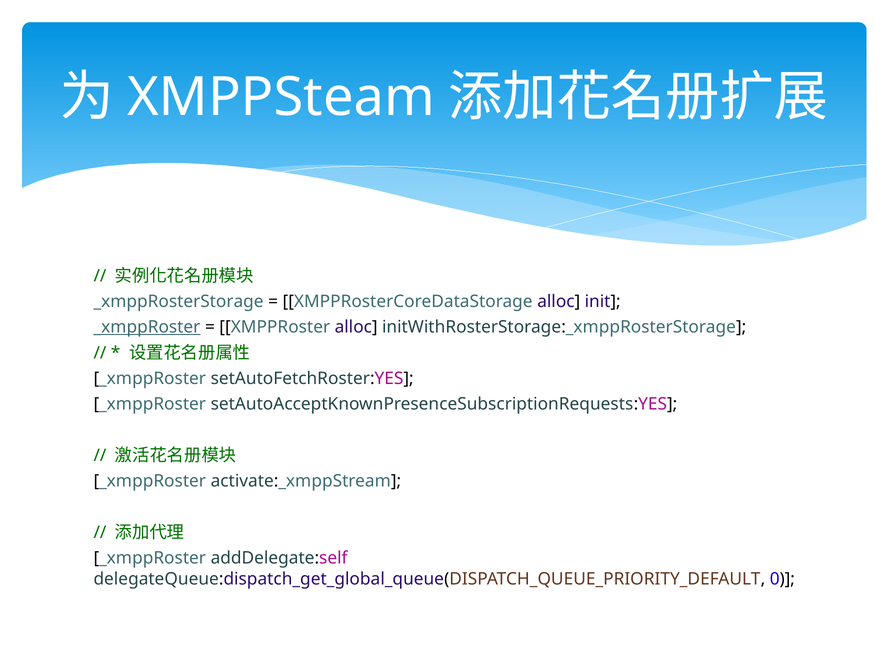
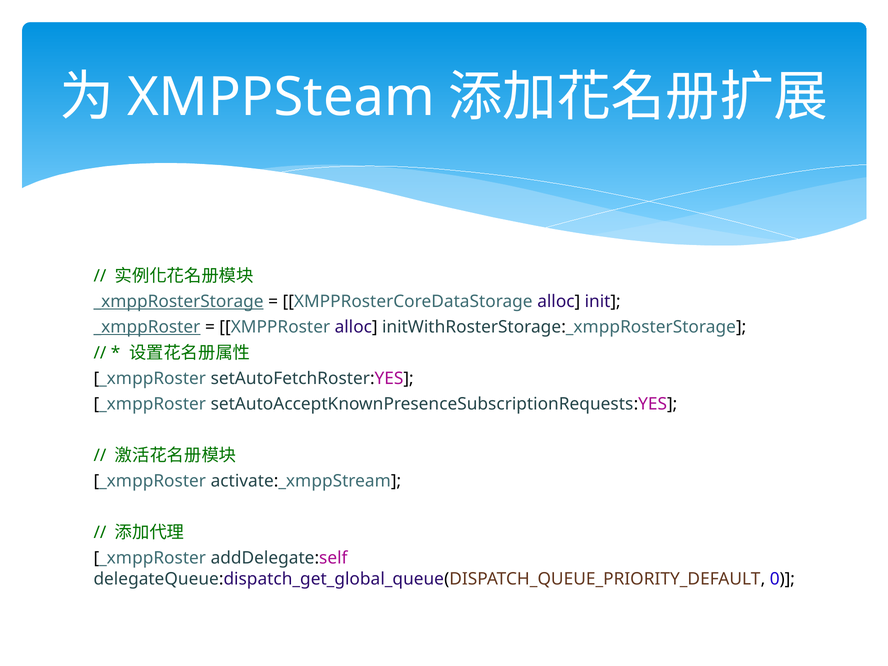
_xmppRosterStorage underline: none -> present (179, 301)
